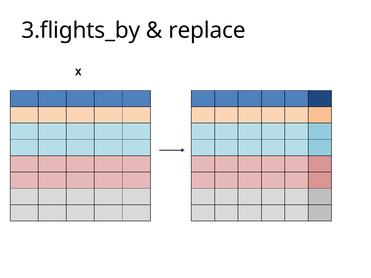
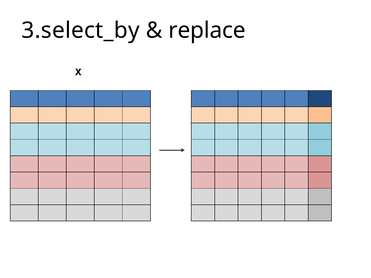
3.flights_by: 3.flights_by -> 3.select_by (81, 30)
